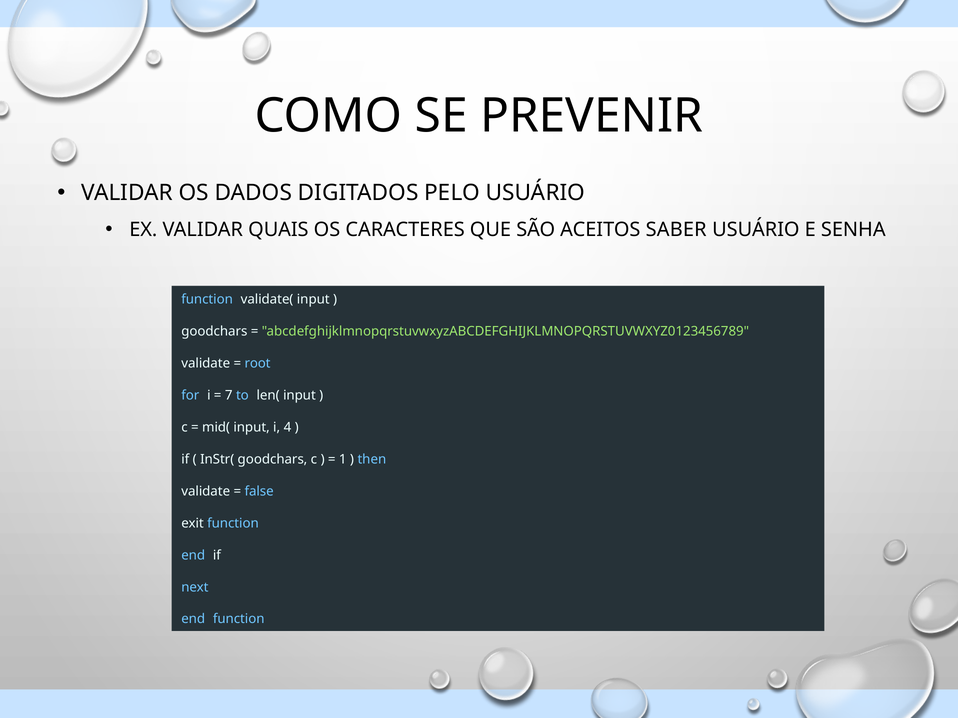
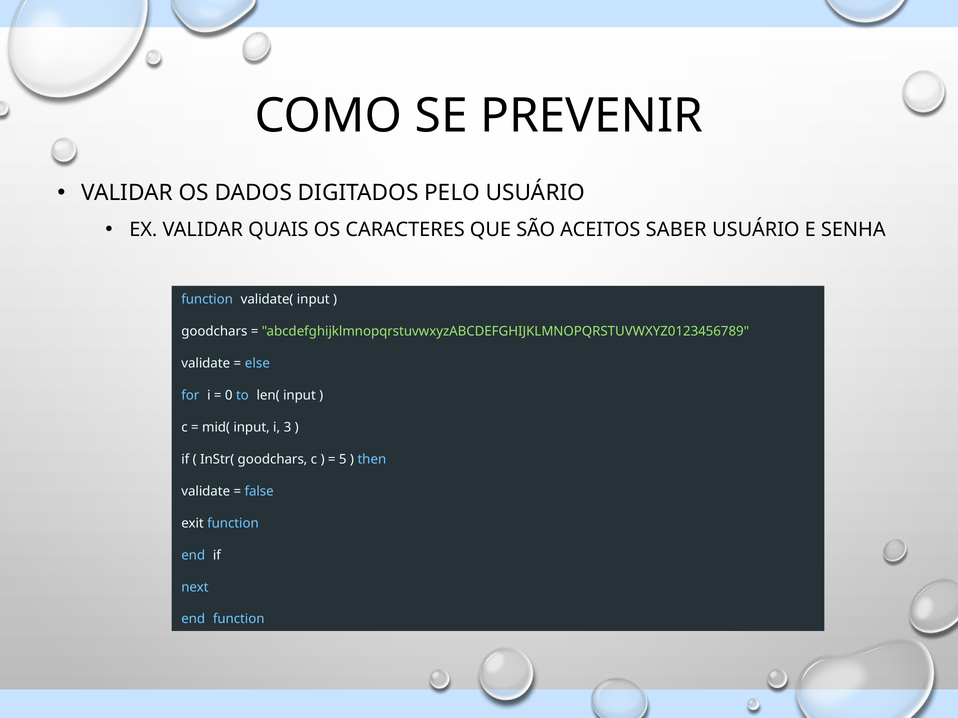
root: root -> else (257, 364)
7: 7 -> 0 (229, 396)
4: 4 -> 3 (287, 428)
1: 1 -> 5 (343, 460)
